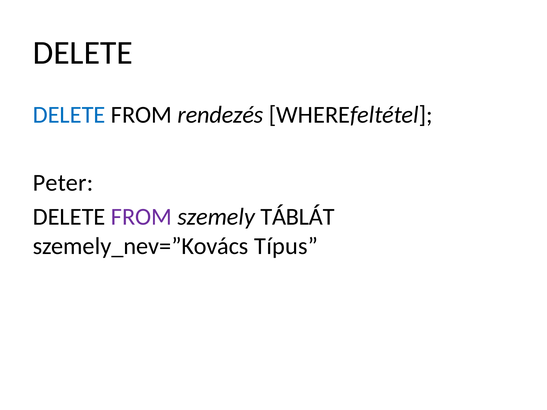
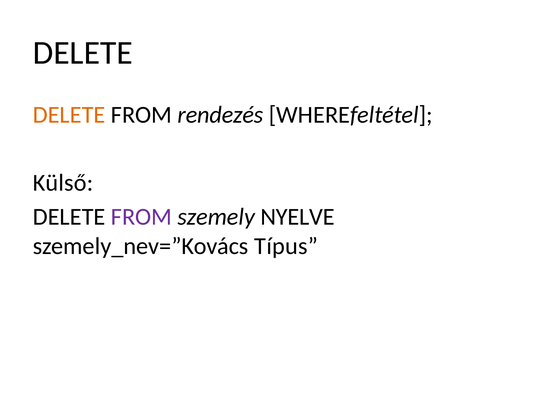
DELETE colour: blue -> orange (69, 115)
Peter: Peter -> Külső (63, 183)
TÁBLÁT: TÁBLÁT -> NYELVE (298, 217)
